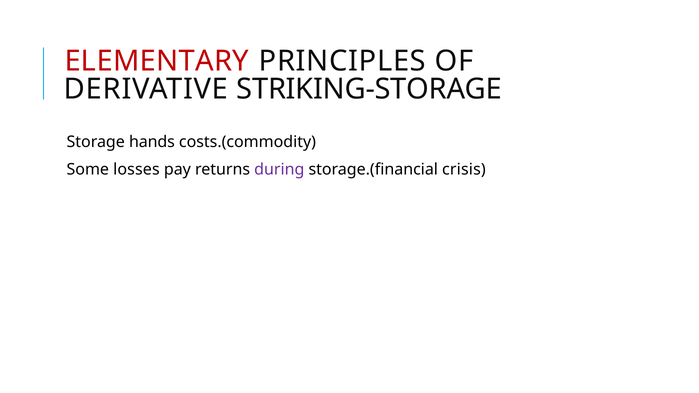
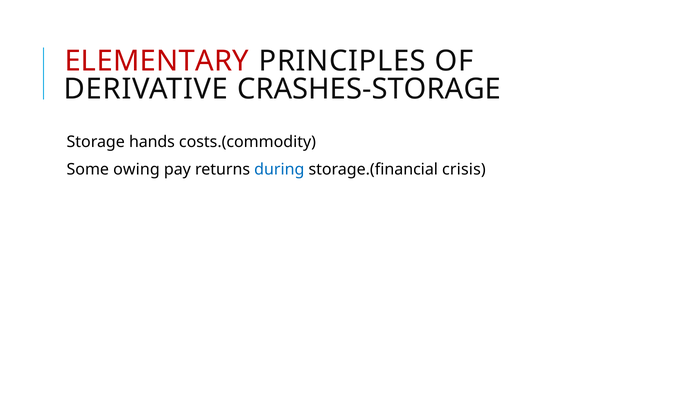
STRIKING-STORAGE: STRIKING-STORAGE -> CRASHES-STORAGE (369, 89)
losses: losses -> owing (136, 170)
during colour: purple -> blue (279, 170)
